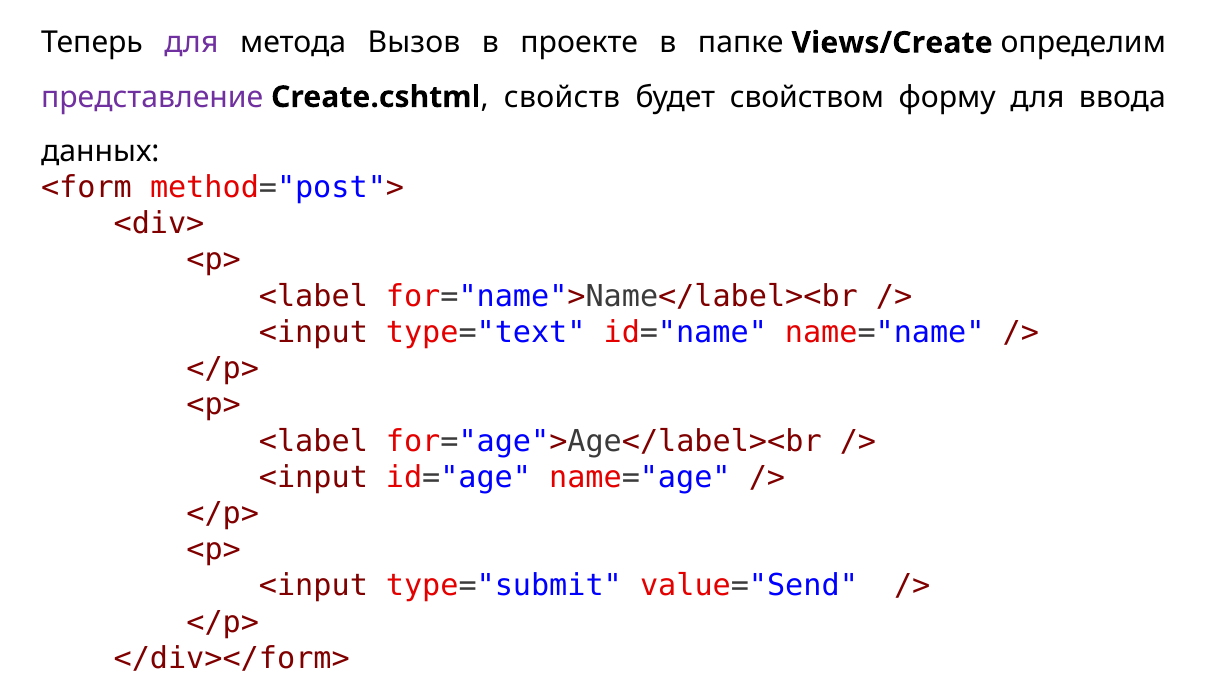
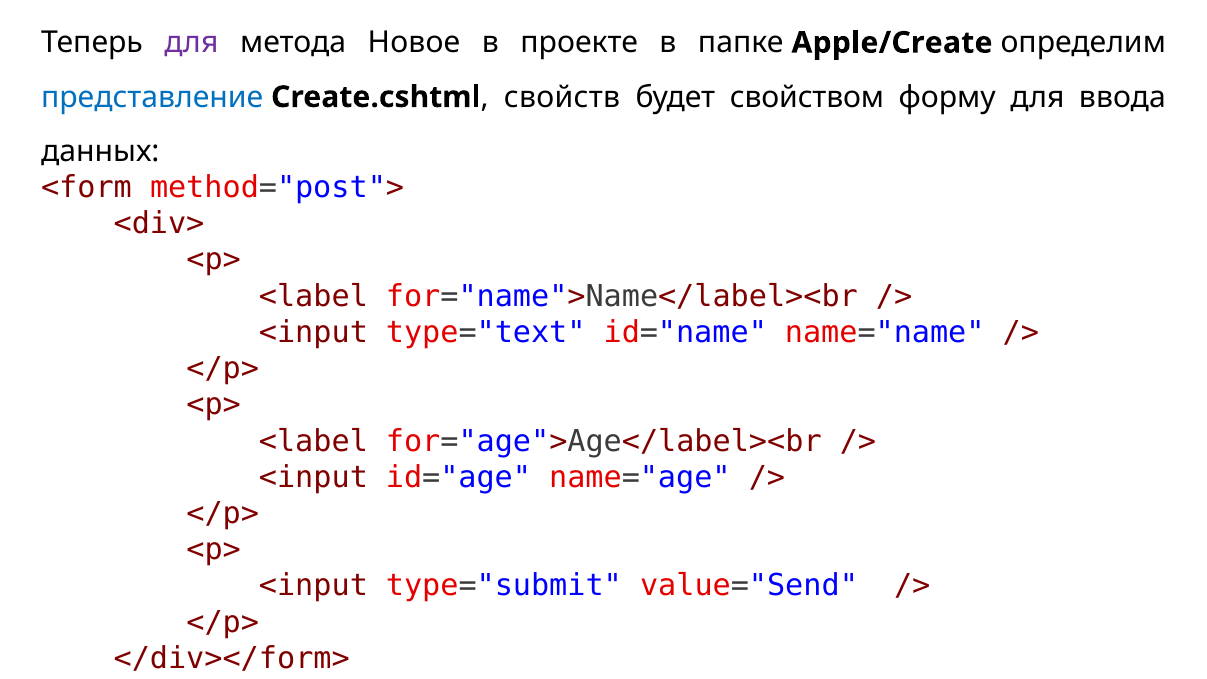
Вызов: Вызов -> Новое (414, 43)
Views/Create: Views/Create -> Apple/Create (892, 43)
представление colour: purple -> blue (152, 97)
